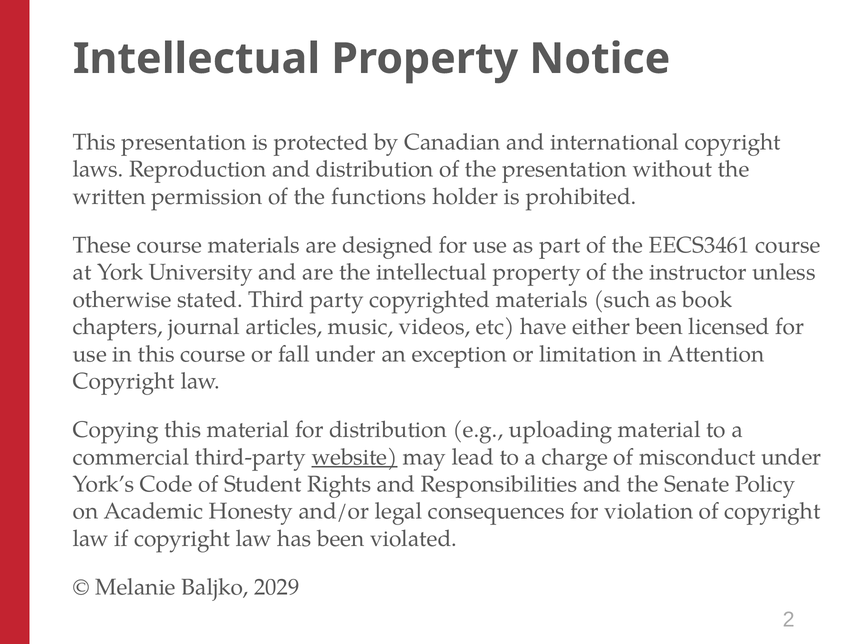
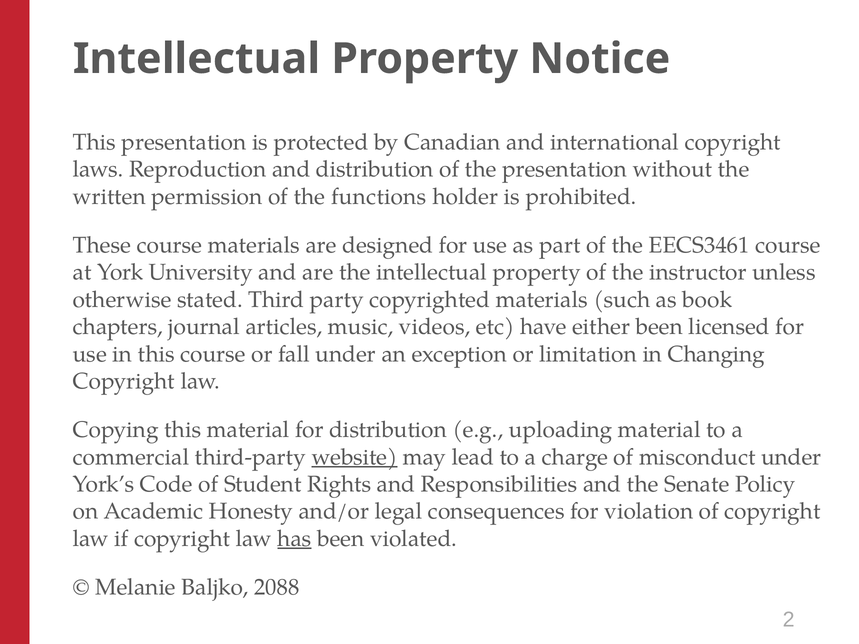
Attention: Attention -> Changing (716, 354)
has underline: none -> present (294, 539)
2029: 2029 -> 2088 (277, 587)
